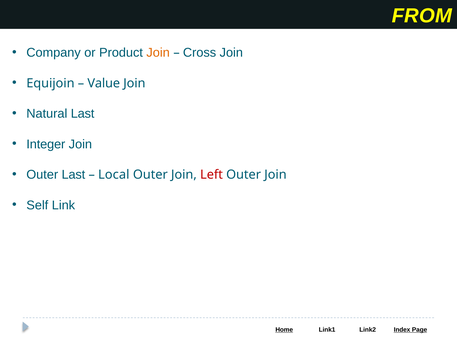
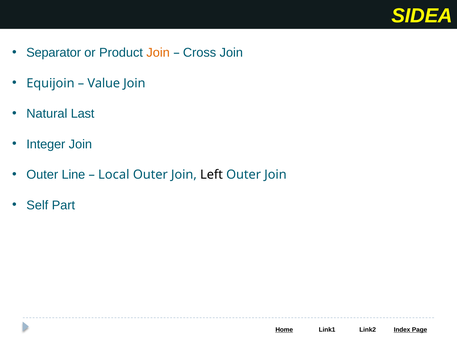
FROM: FROM -> SIDEA (422, 16)
Company: Company -> Separator (54, 53)
Outer Last: Last -> Line (73, 175)
Left colour: red -> black (212, 175)
Link: Link -> Part (63, 205)
